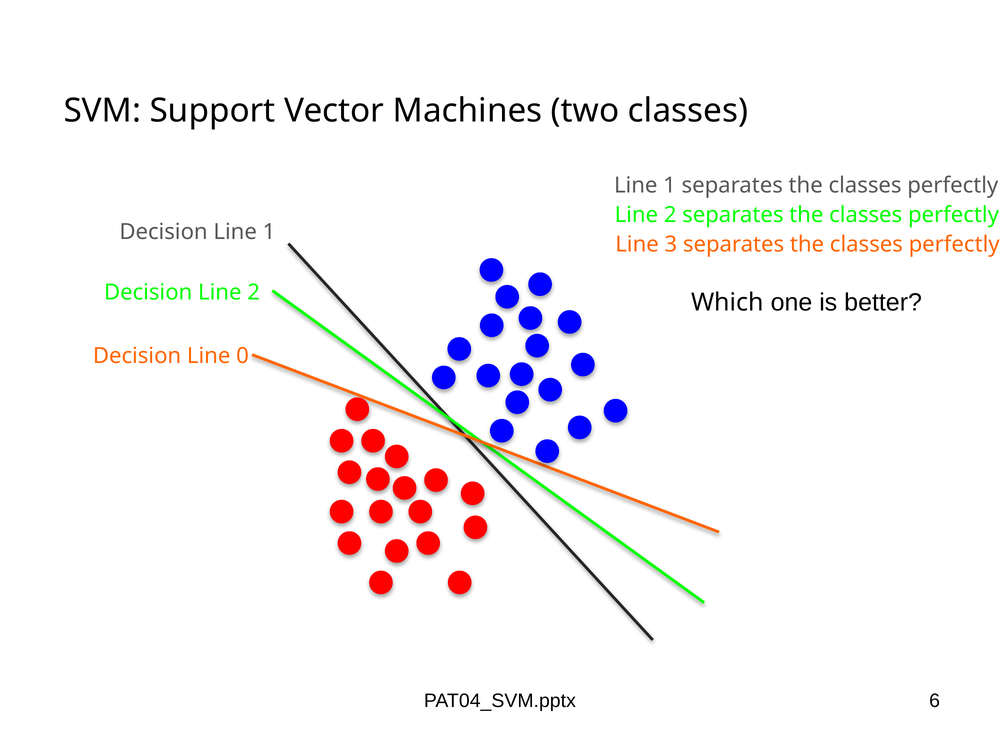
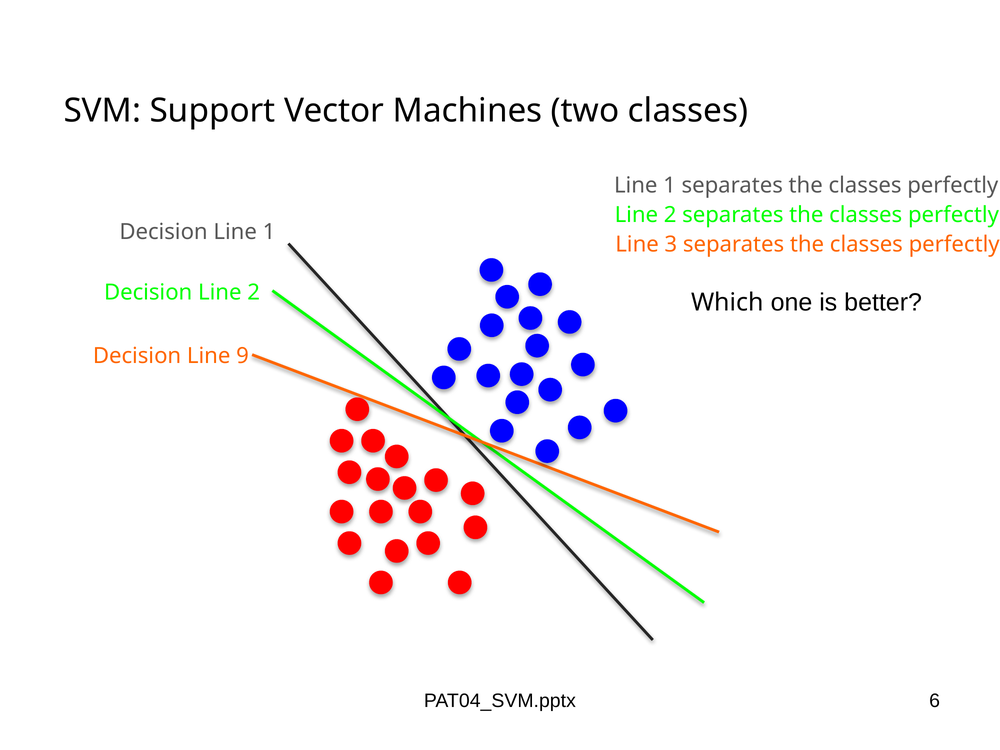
0: 0 -> 9 (243, 356)
